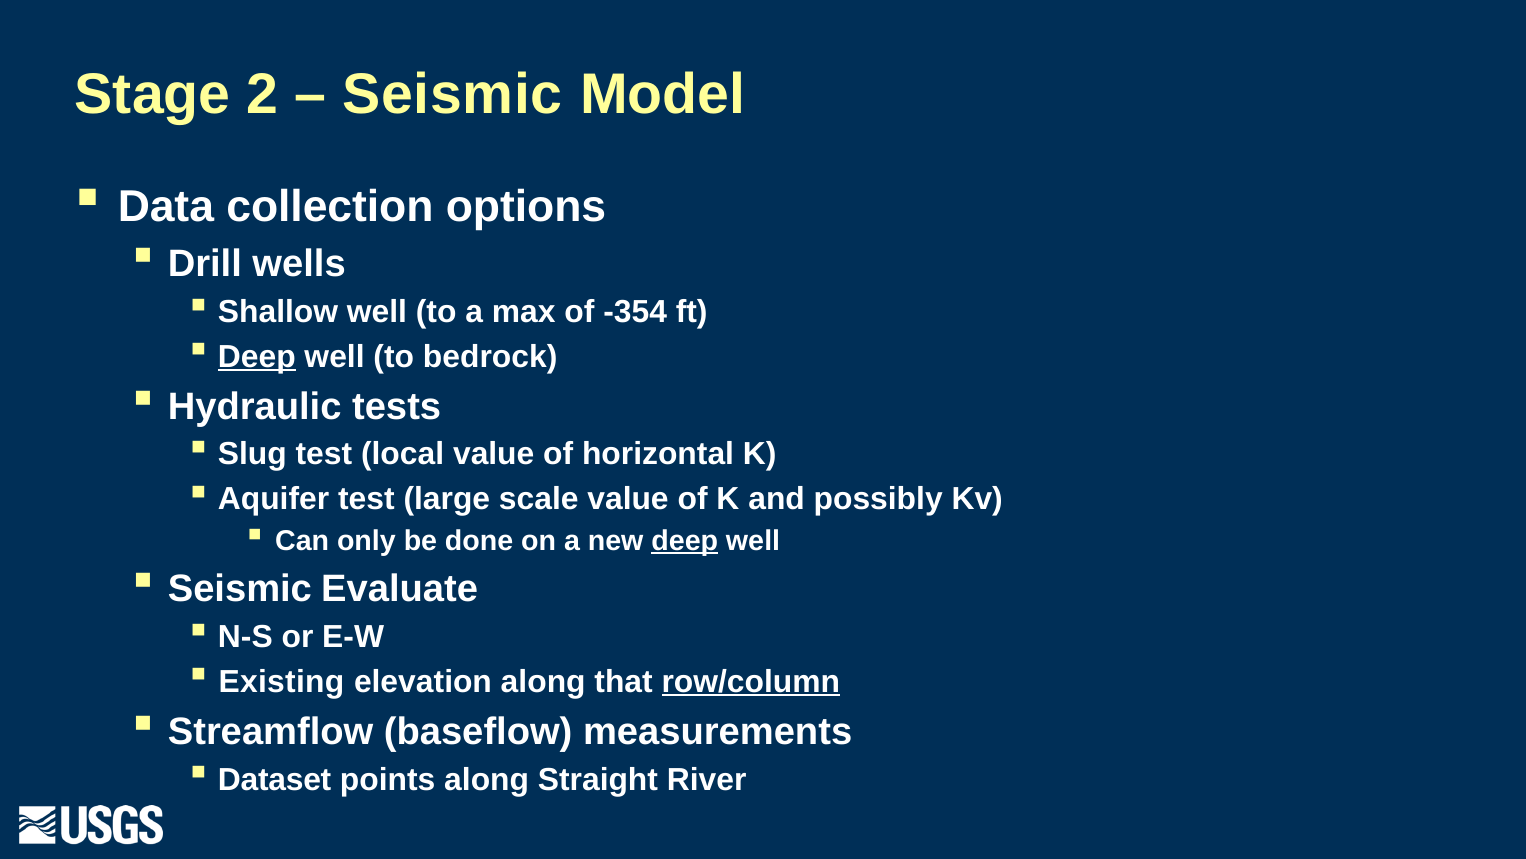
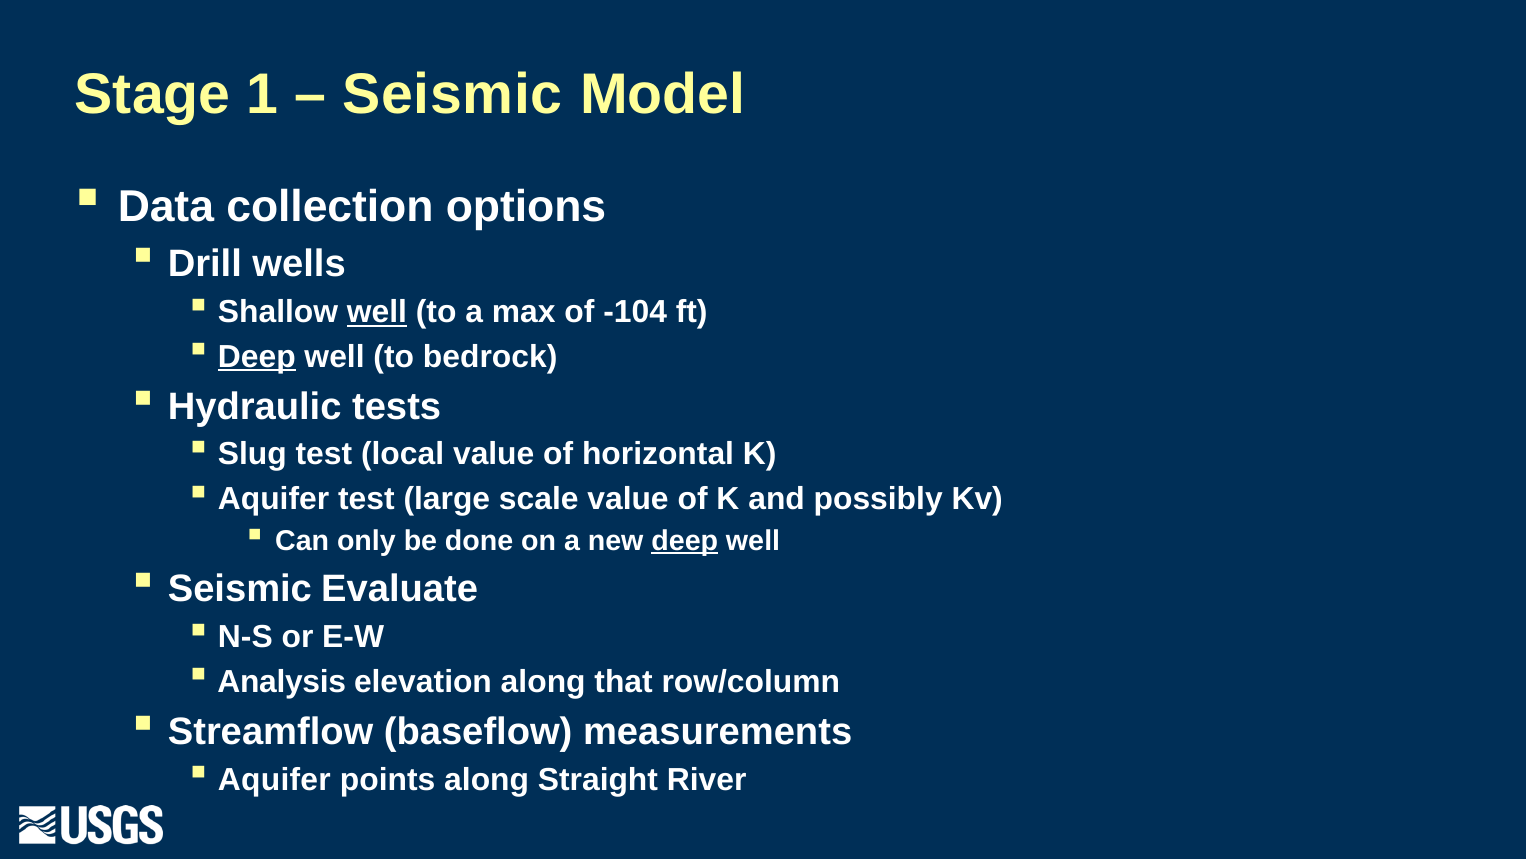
2: 2 -> 1 (262, 95)
well underline: none -> present (377, 312)
-354: -354 -> -104 (635, 312)
Existing: Existing -> Analysis (282, 681)
row/column underline: present -> none (751, 681)
Dataset: Dataset -> Aquifer (274, 779)
